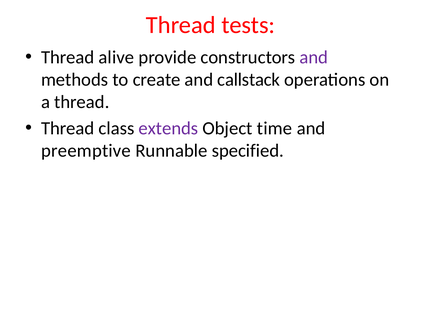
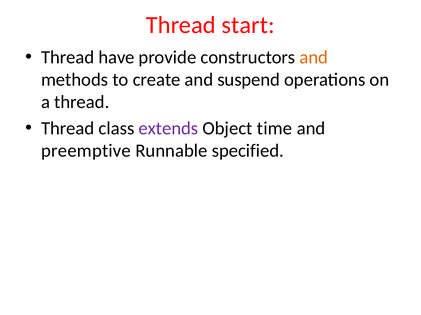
tests: tests -> start (248, 25)
alive: alive -> have (117, 57)
and colour: purple -> orange (314, 57)
callstack: callstack -> suspend (249, 80)
